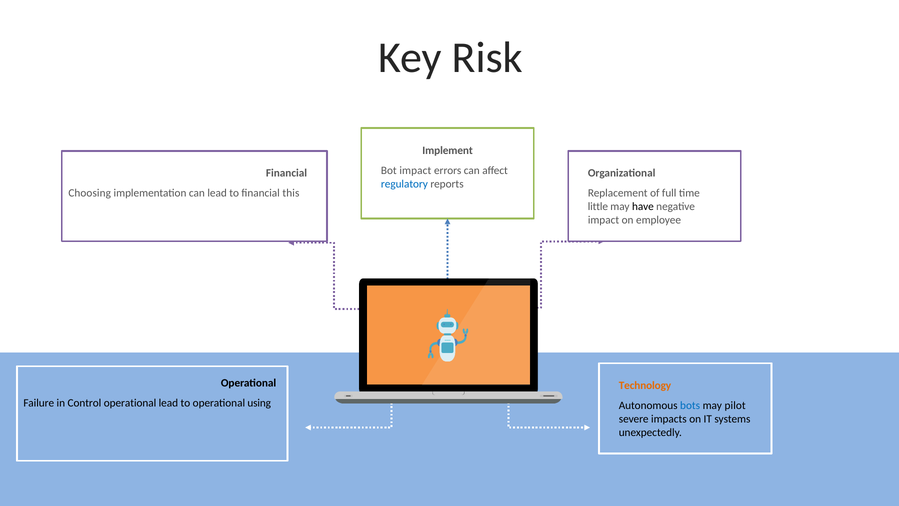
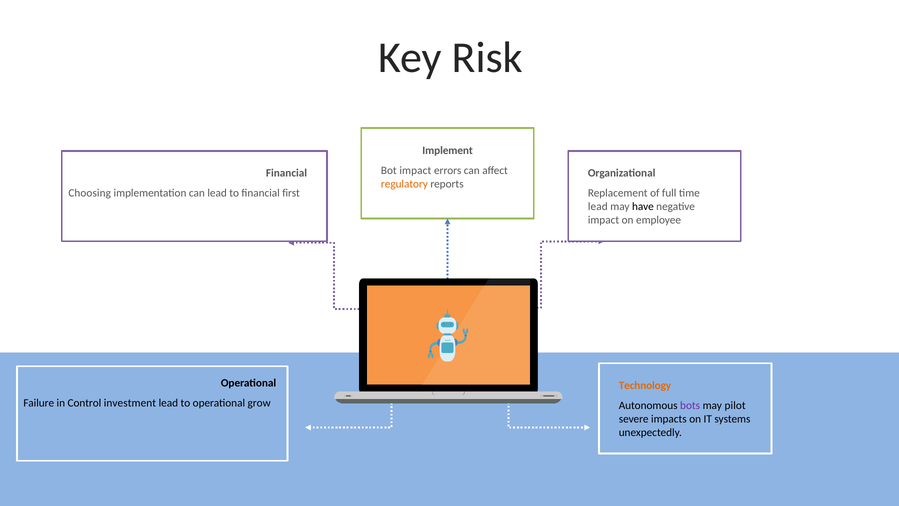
regulatory colour: blue -> orange (404, 184)
this: this -> first (291, 193)
little: little -> lead (598, 207)
Control operational: operational -> investment (130, 403)
using: using -> grow (259, 403)
bots colour: blue -> purple (690, 405)
